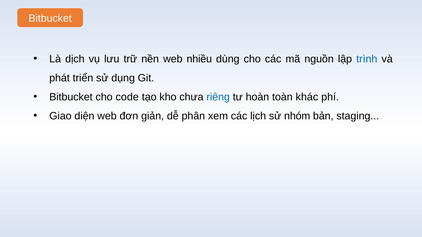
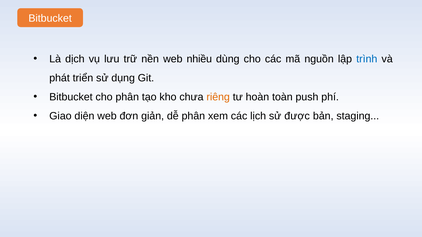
cho code: code -> phân (127, 97)
riêng colour: blue -> orange (218, 97)
khác: khác -> push (307, 97)
nhóm: nhóm -> được (297, 116)
